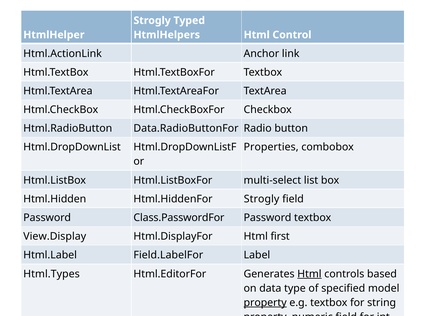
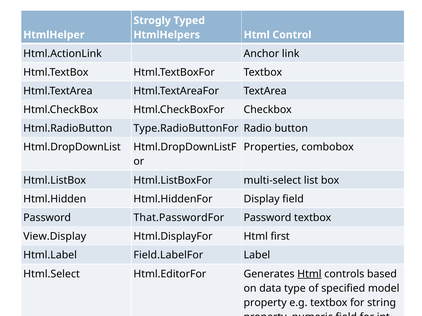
Data.RadioButtonFor: Data.RadioButtonFor -> Type.RadioButtonFor (186, 129)
Html.HiddenFor Strogly: Strogly -> Display (262, 199)
Class.PasswordFor: Class.PasswordFor -> That.PasswordFor (179, 218)
Html.Types: Html.Types -> Html.Select (52, 274)
property underline: present -> none (265, 303)
